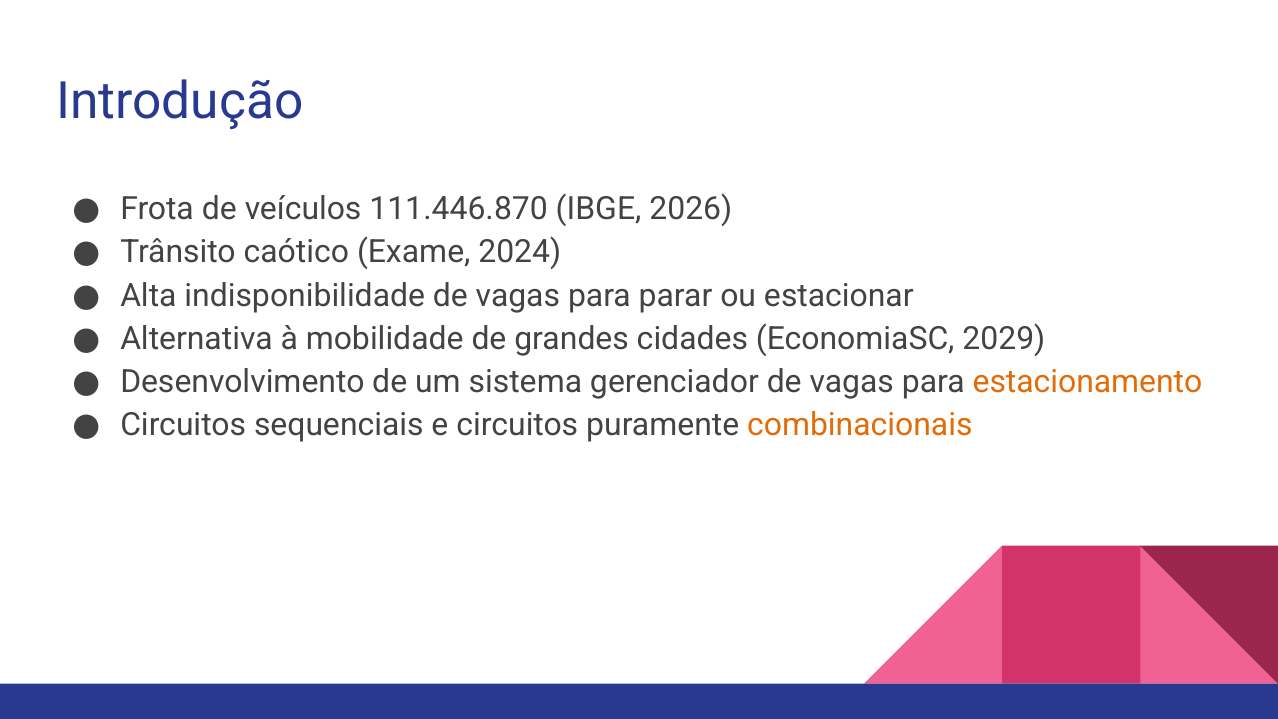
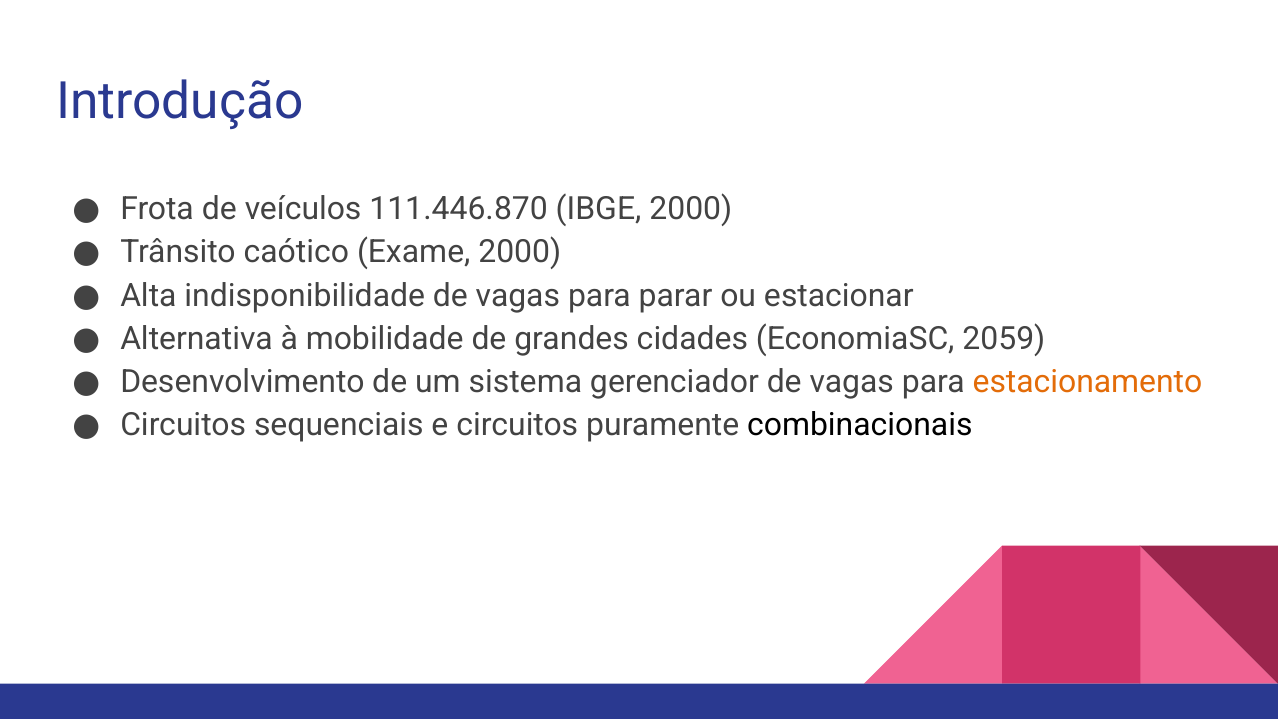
IBGE 2026: 2026 -> 2000 (691, 209)
Exame 2024: 2024 -> 2000 (520, 252)
2029: 2029 -> 2059 (1004, 338)
combinacionais colour: orange -> black (860, 425)
